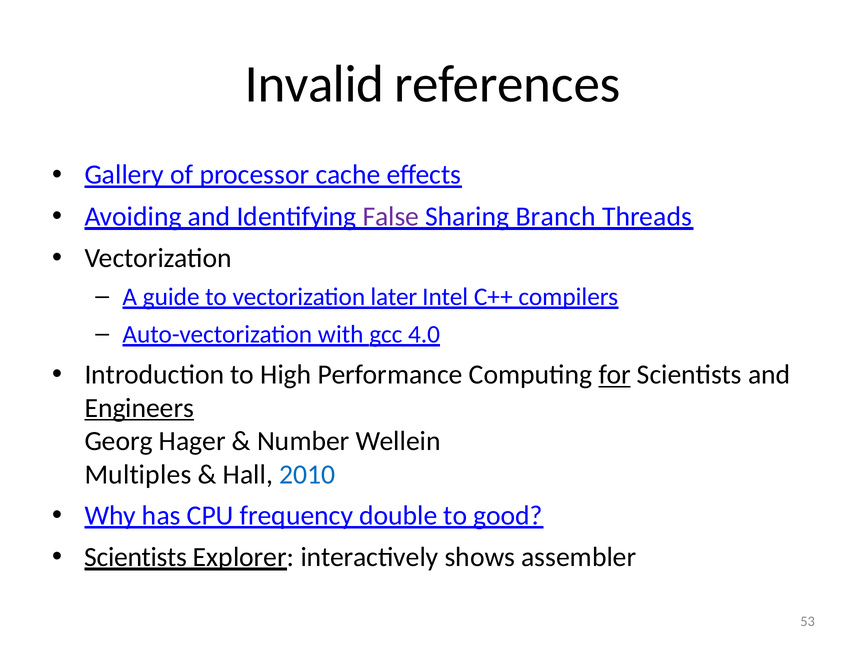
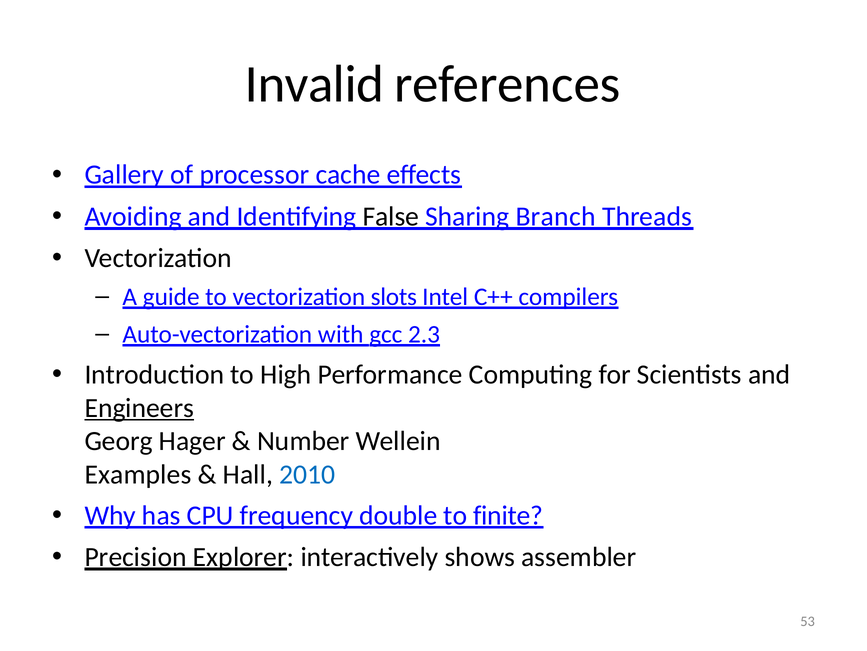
False colour: purple -> black (391, 216)
later: later -> slots (394, 296)
4.0: 4.0 -> 2.3 (424, 334)
for underline: present -> none (615, 374)
Multiples: Multiples -> Examples (138, 474)
good: good -> finite (508, 515)
Scientists: Scientists -> Precision (136, 556)
